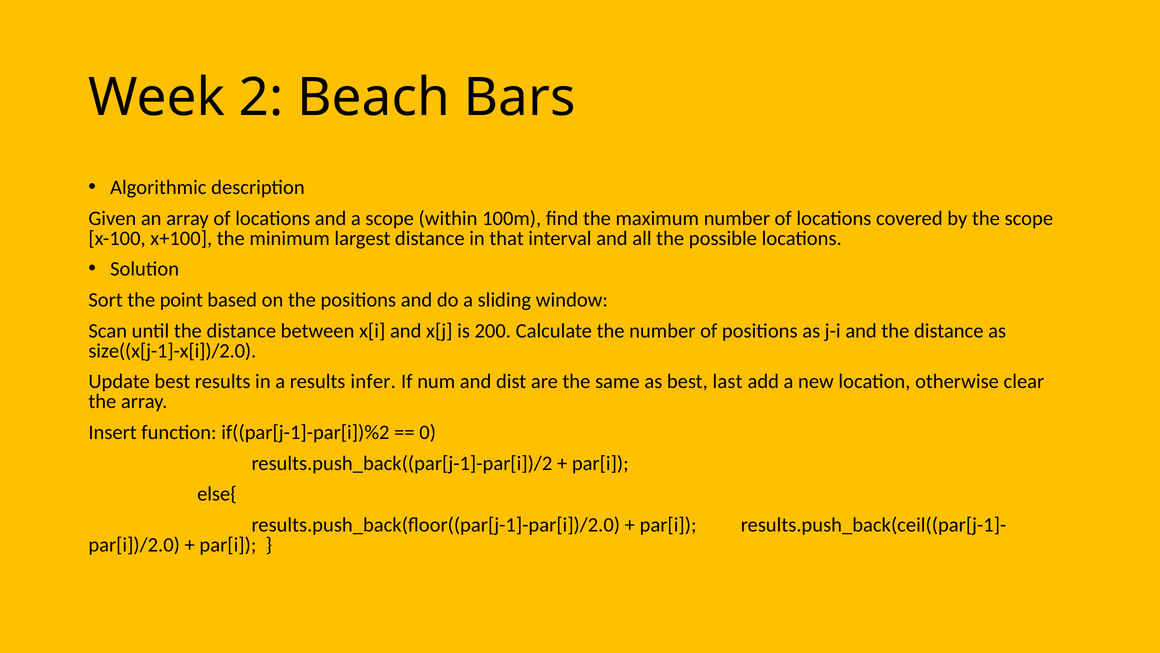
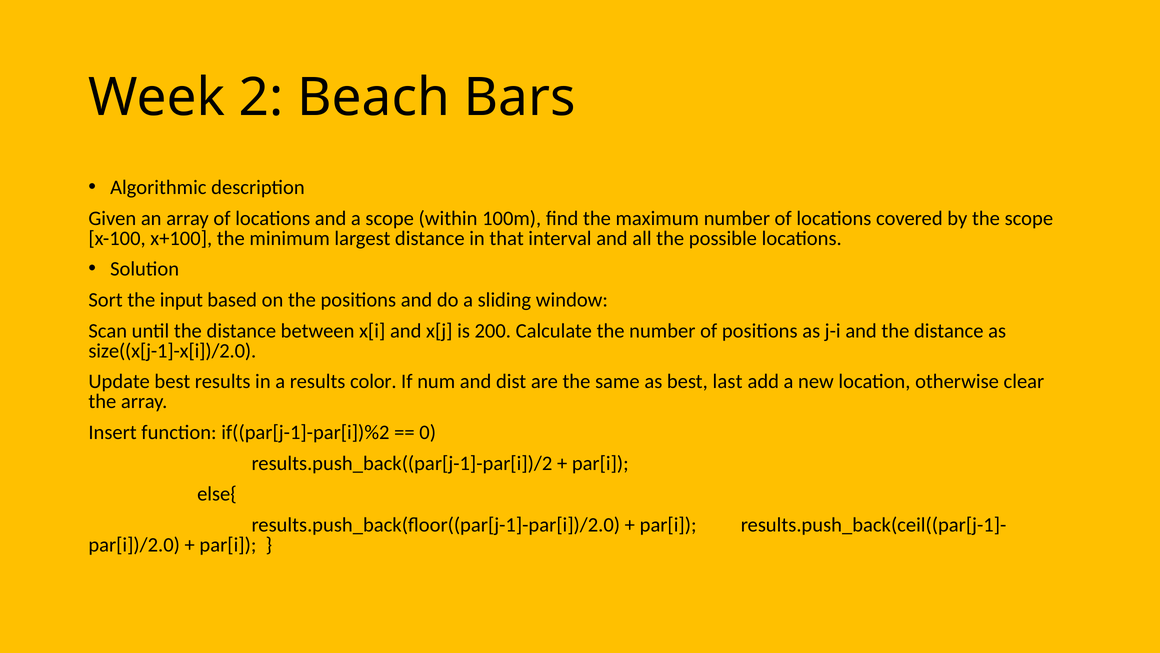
point: point -> input (181, 300)
infer: infer -> color (373, 381)
